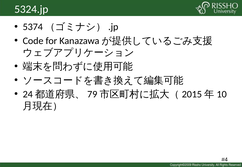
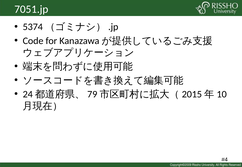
5324.jp: 5324.jp -> 7051.jp (31, 9)
